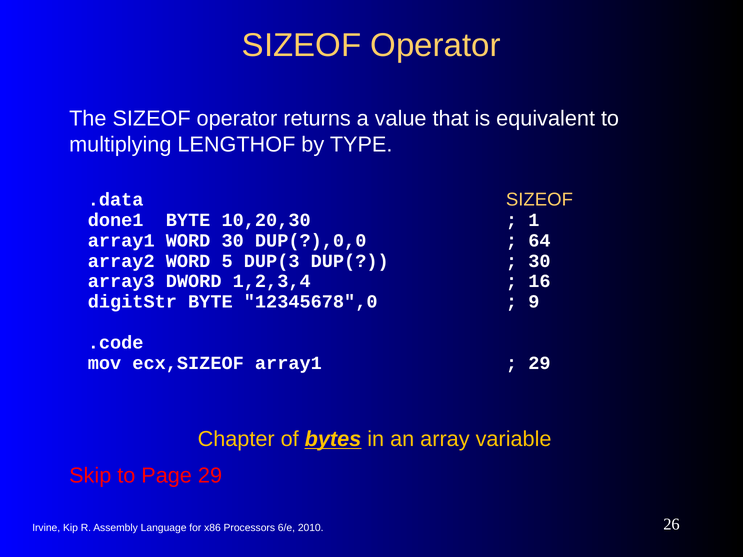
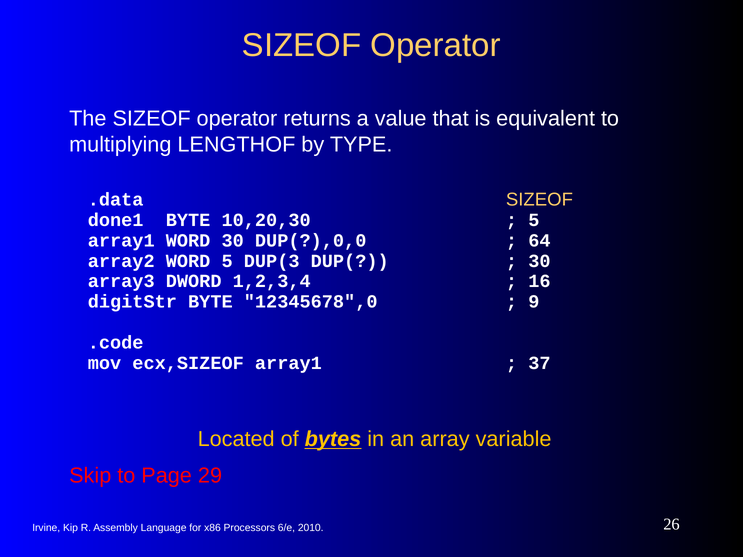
1: 1 -> 5 (534, 220)
29: 29 -> 37 (539, 363)
Chapter: Chapter -> Located (236, 439)
